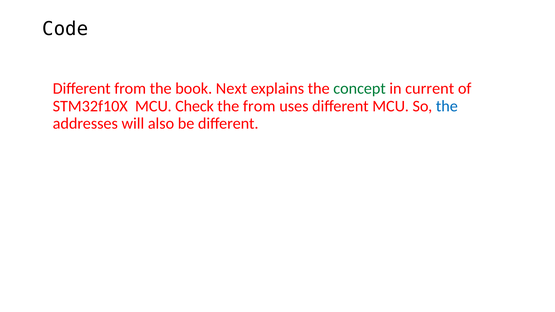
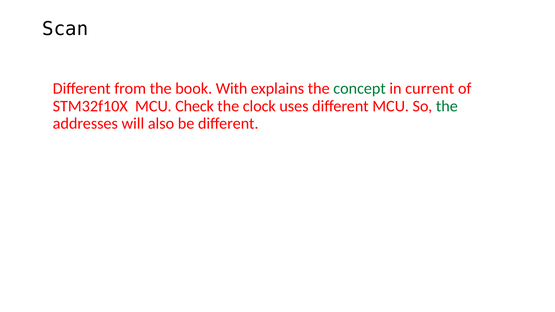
Code: Code -> Scan (65, 29)
Next: Next -> With (232, 89)
the from: from -> clock (259, 106)
the colour: blue -> green (447, 106)
